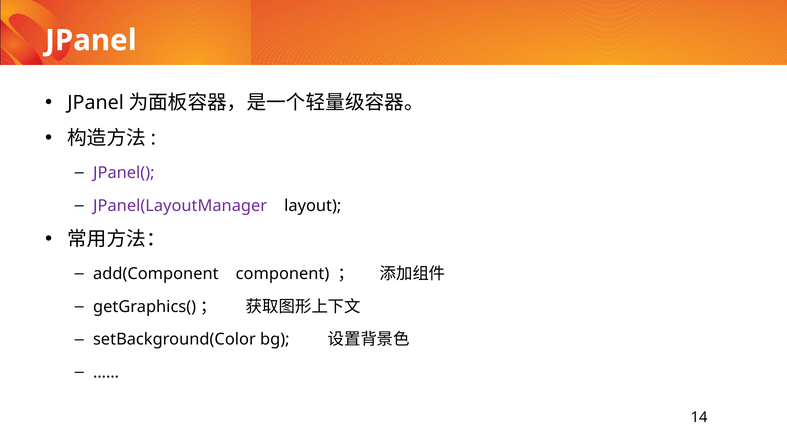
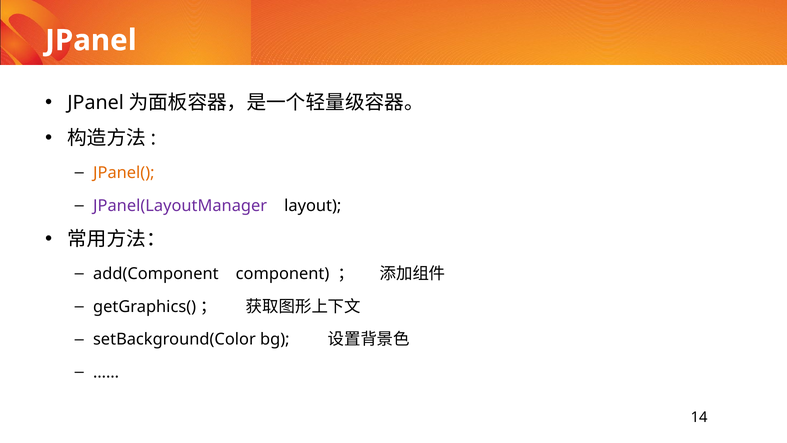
JPanel( colour: purple -> orange (124, 173)
